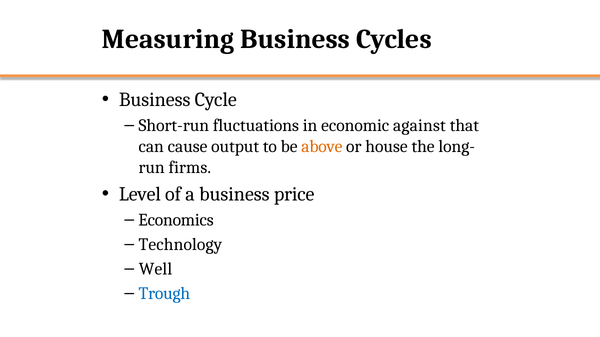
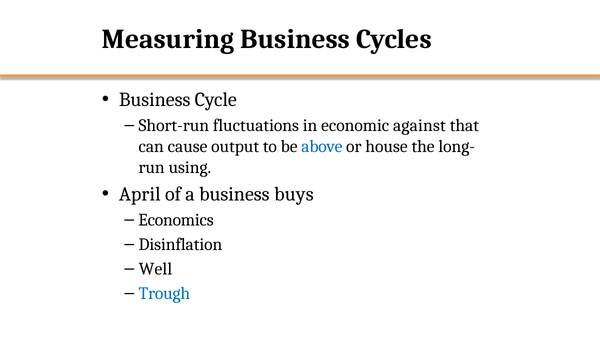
above colour: orange -> blue (322, 147)
firms: firms -> using (190, 168)
Level: Level -> April (140, 194)
price: price -> buys (294, 194)
Technology: Technology -> Disinflation (180, 245)
